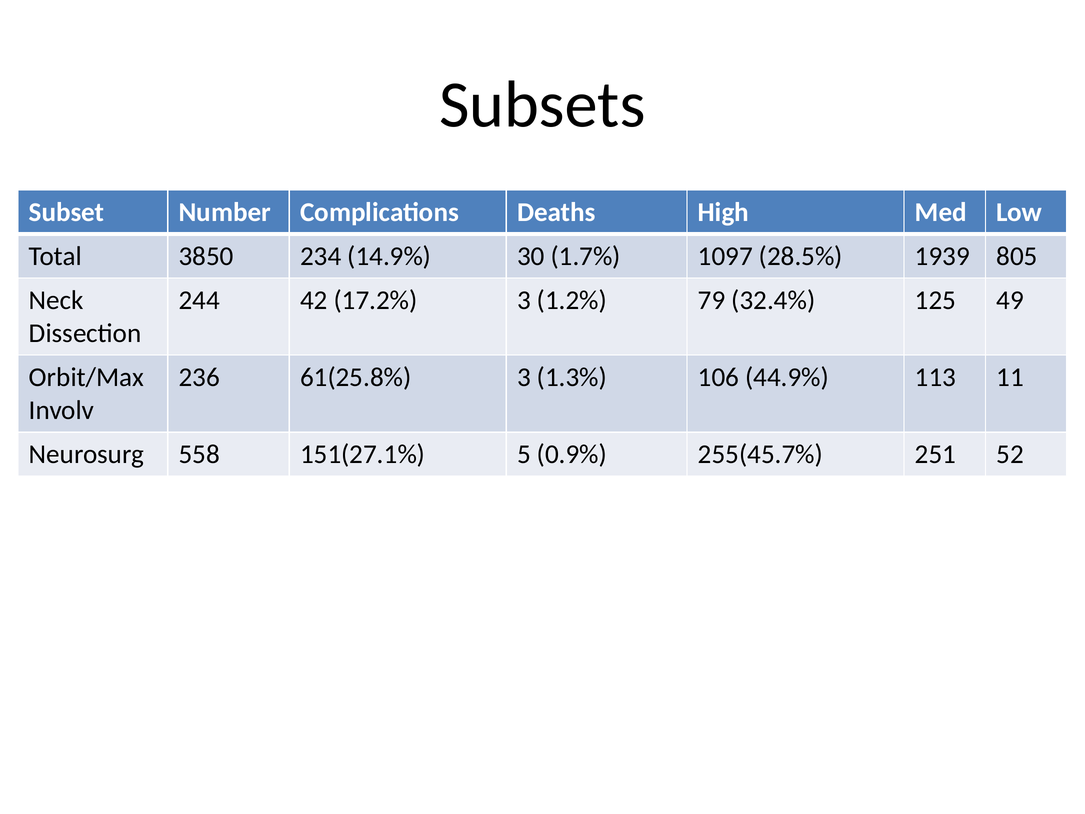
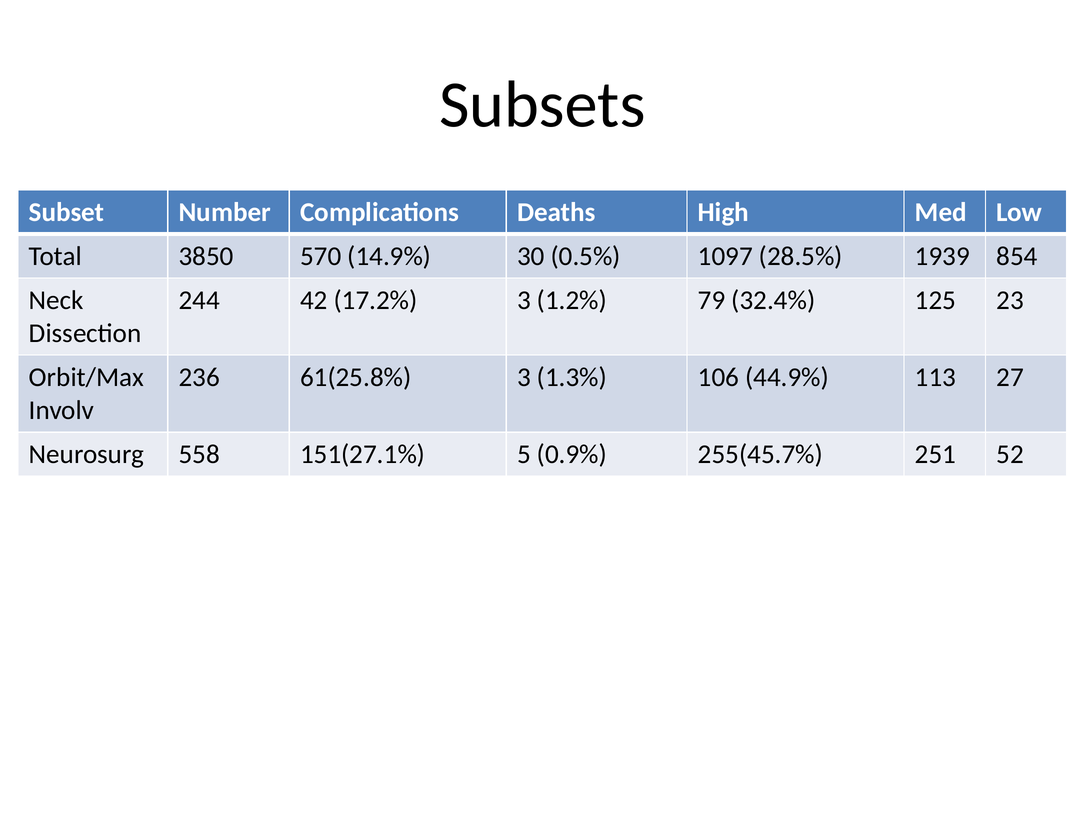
234: 234 -> 570 (321, 256)
1.7%: 1.7% -> 0.5% (586, 256)
805: 805 -> 854 (1017, 256)
49: 49 -> 23 (1010, 300)
11: 11 -> 27 (1010, 377)
